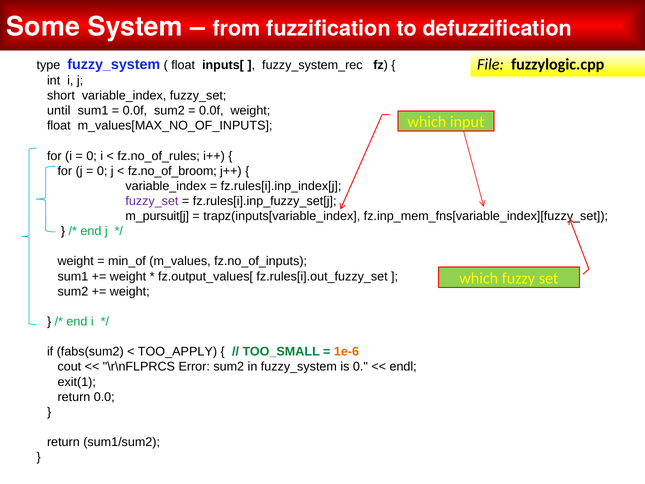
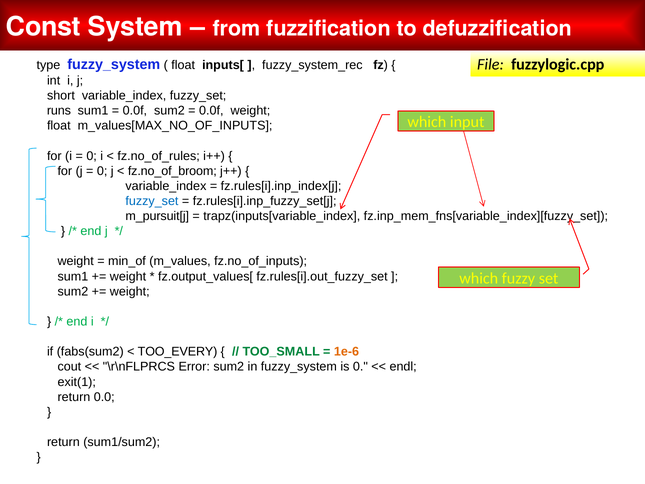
Some: Some -> Const (43, 27)
until: until -> runs (59, 111)
fuzzy_set colour: purple -> blue (152, 201)
TOO_APPLY: TOO_APPLY -> TOO_EVERY (178, 352)
